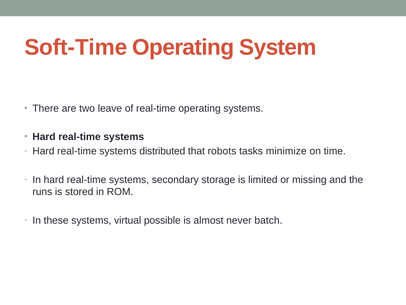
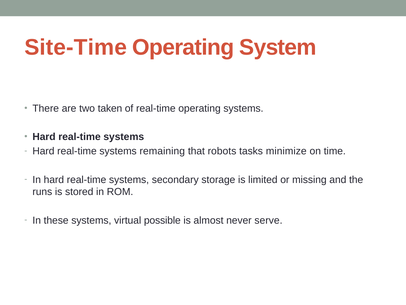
Soft-Time: Soft-Time -> Site-Time (76, 47)
leave: leave -> taken (110, 108)
distributed: distributed -> remaining (162, 151)
batch: batch -> serve (268, 220)
